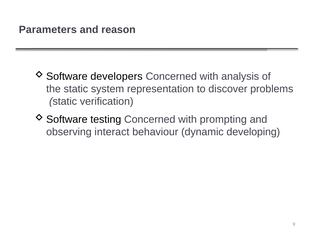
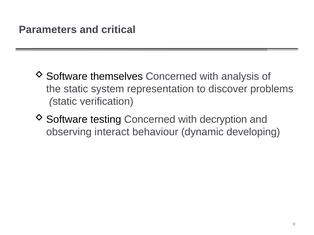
reason: reason -> critical (118, 30)
developers: developers -> themselves (117, 77)
prompting: prompting -> decryption (223, 120)
